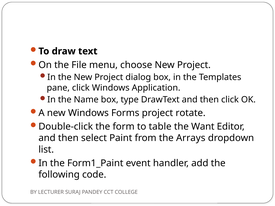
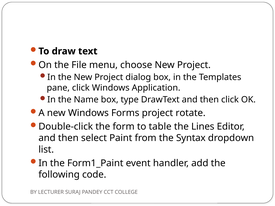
Want: Want -> Lines (203, 127)
Arrays: Arrays -> Syntax (191, 138)
